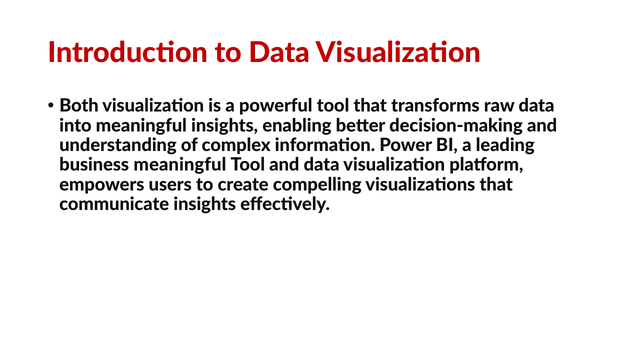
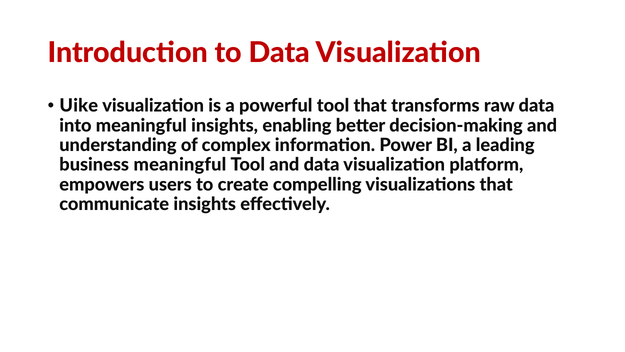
Both: Both -> Uike (79, 106)
